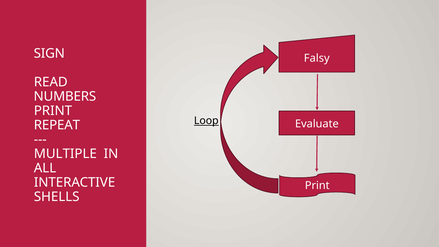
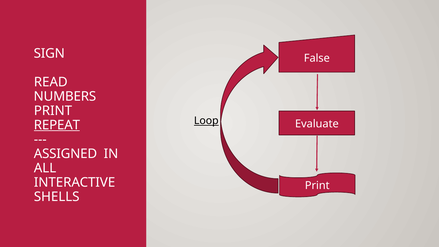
Falsy: Falsy -> False (317, 58)
REPEAT underline: none -> present (57, 125)
MULTIPLE: MULTIPLE -> ASSIGNED (65, 154)
